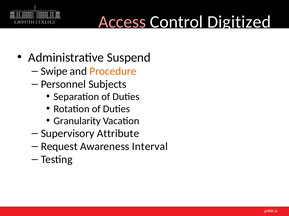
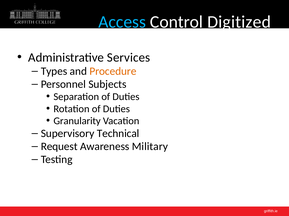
Access colour: pink -> light blue (122, 22)
Suspend: Suspend -> Services (129, 58)
Swipe: Swipe -> Types (54, 72)
Attribute: Attribute -> Technical (118, 134)
Interval: Interval -> Military (150, 147)
